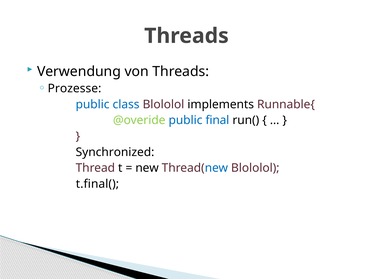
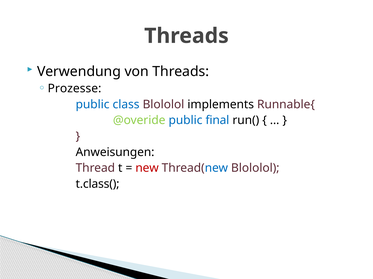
Synchronized: Synchronized -> Anweisungen (115, 153)
new colour: black -> red (147, 169)
t.final(: t.final( -> t.class( (98, 184)
